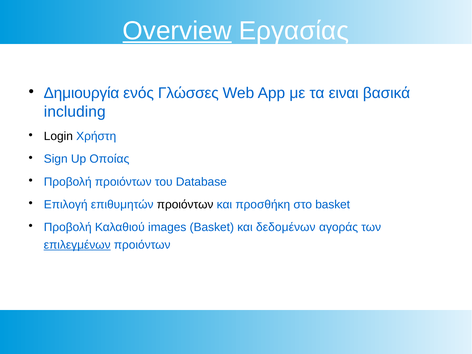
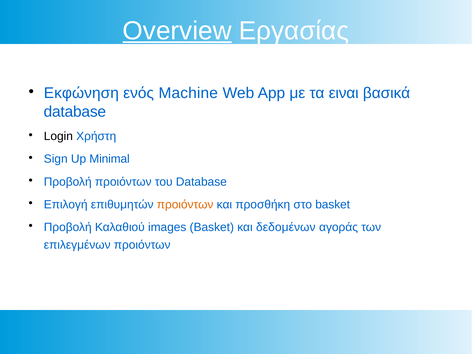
Δημιουργία: Δημιουργία -> Εκφώνηση (81, 93)
Γλώσσες: Γλώσσες -> Machine (188, 93)
including: including -> database (75, 112)
Οποίας: Οποίας -> Minimal (110, 159)
προιόντων colour: black -> orange (185, 204)
επιλεγμένων underline: present -> none (77, 245)
